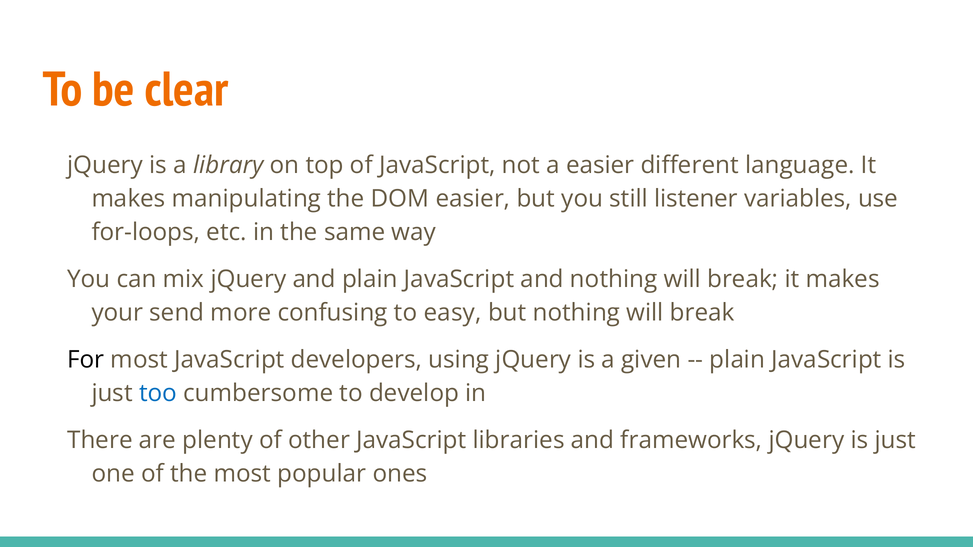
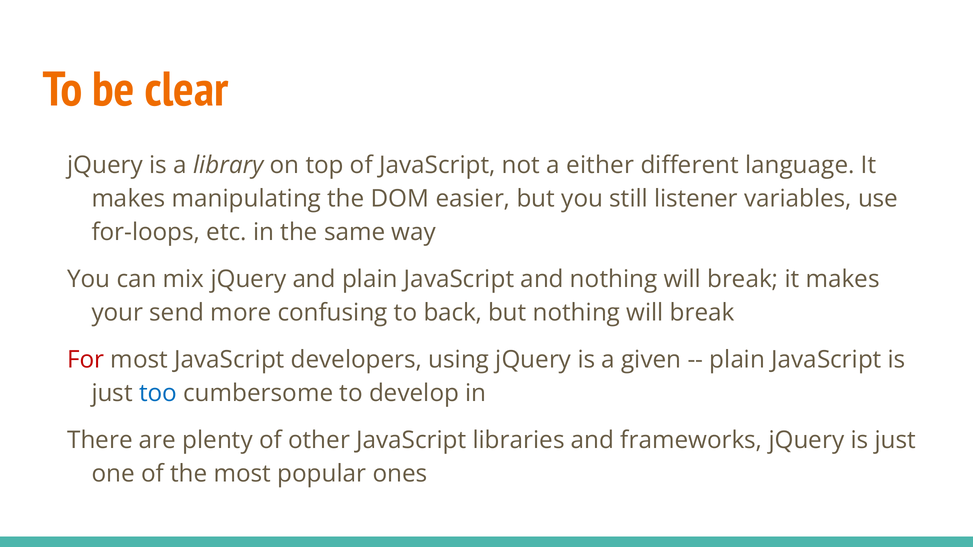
a easier: easier -> either (600, 165)
easy: easy -> back (453, 313)
For colour: black -> red (86, 360)
